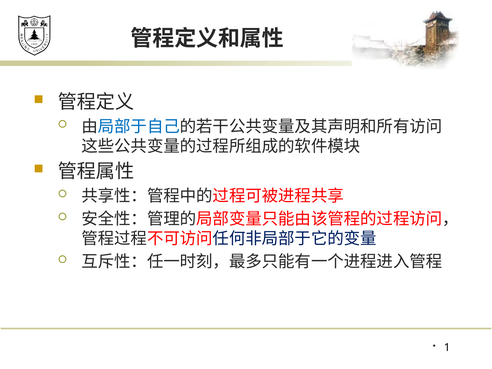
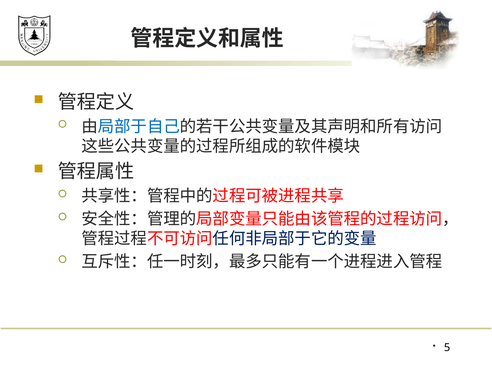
1: 1 -> 5 (447, 348)
